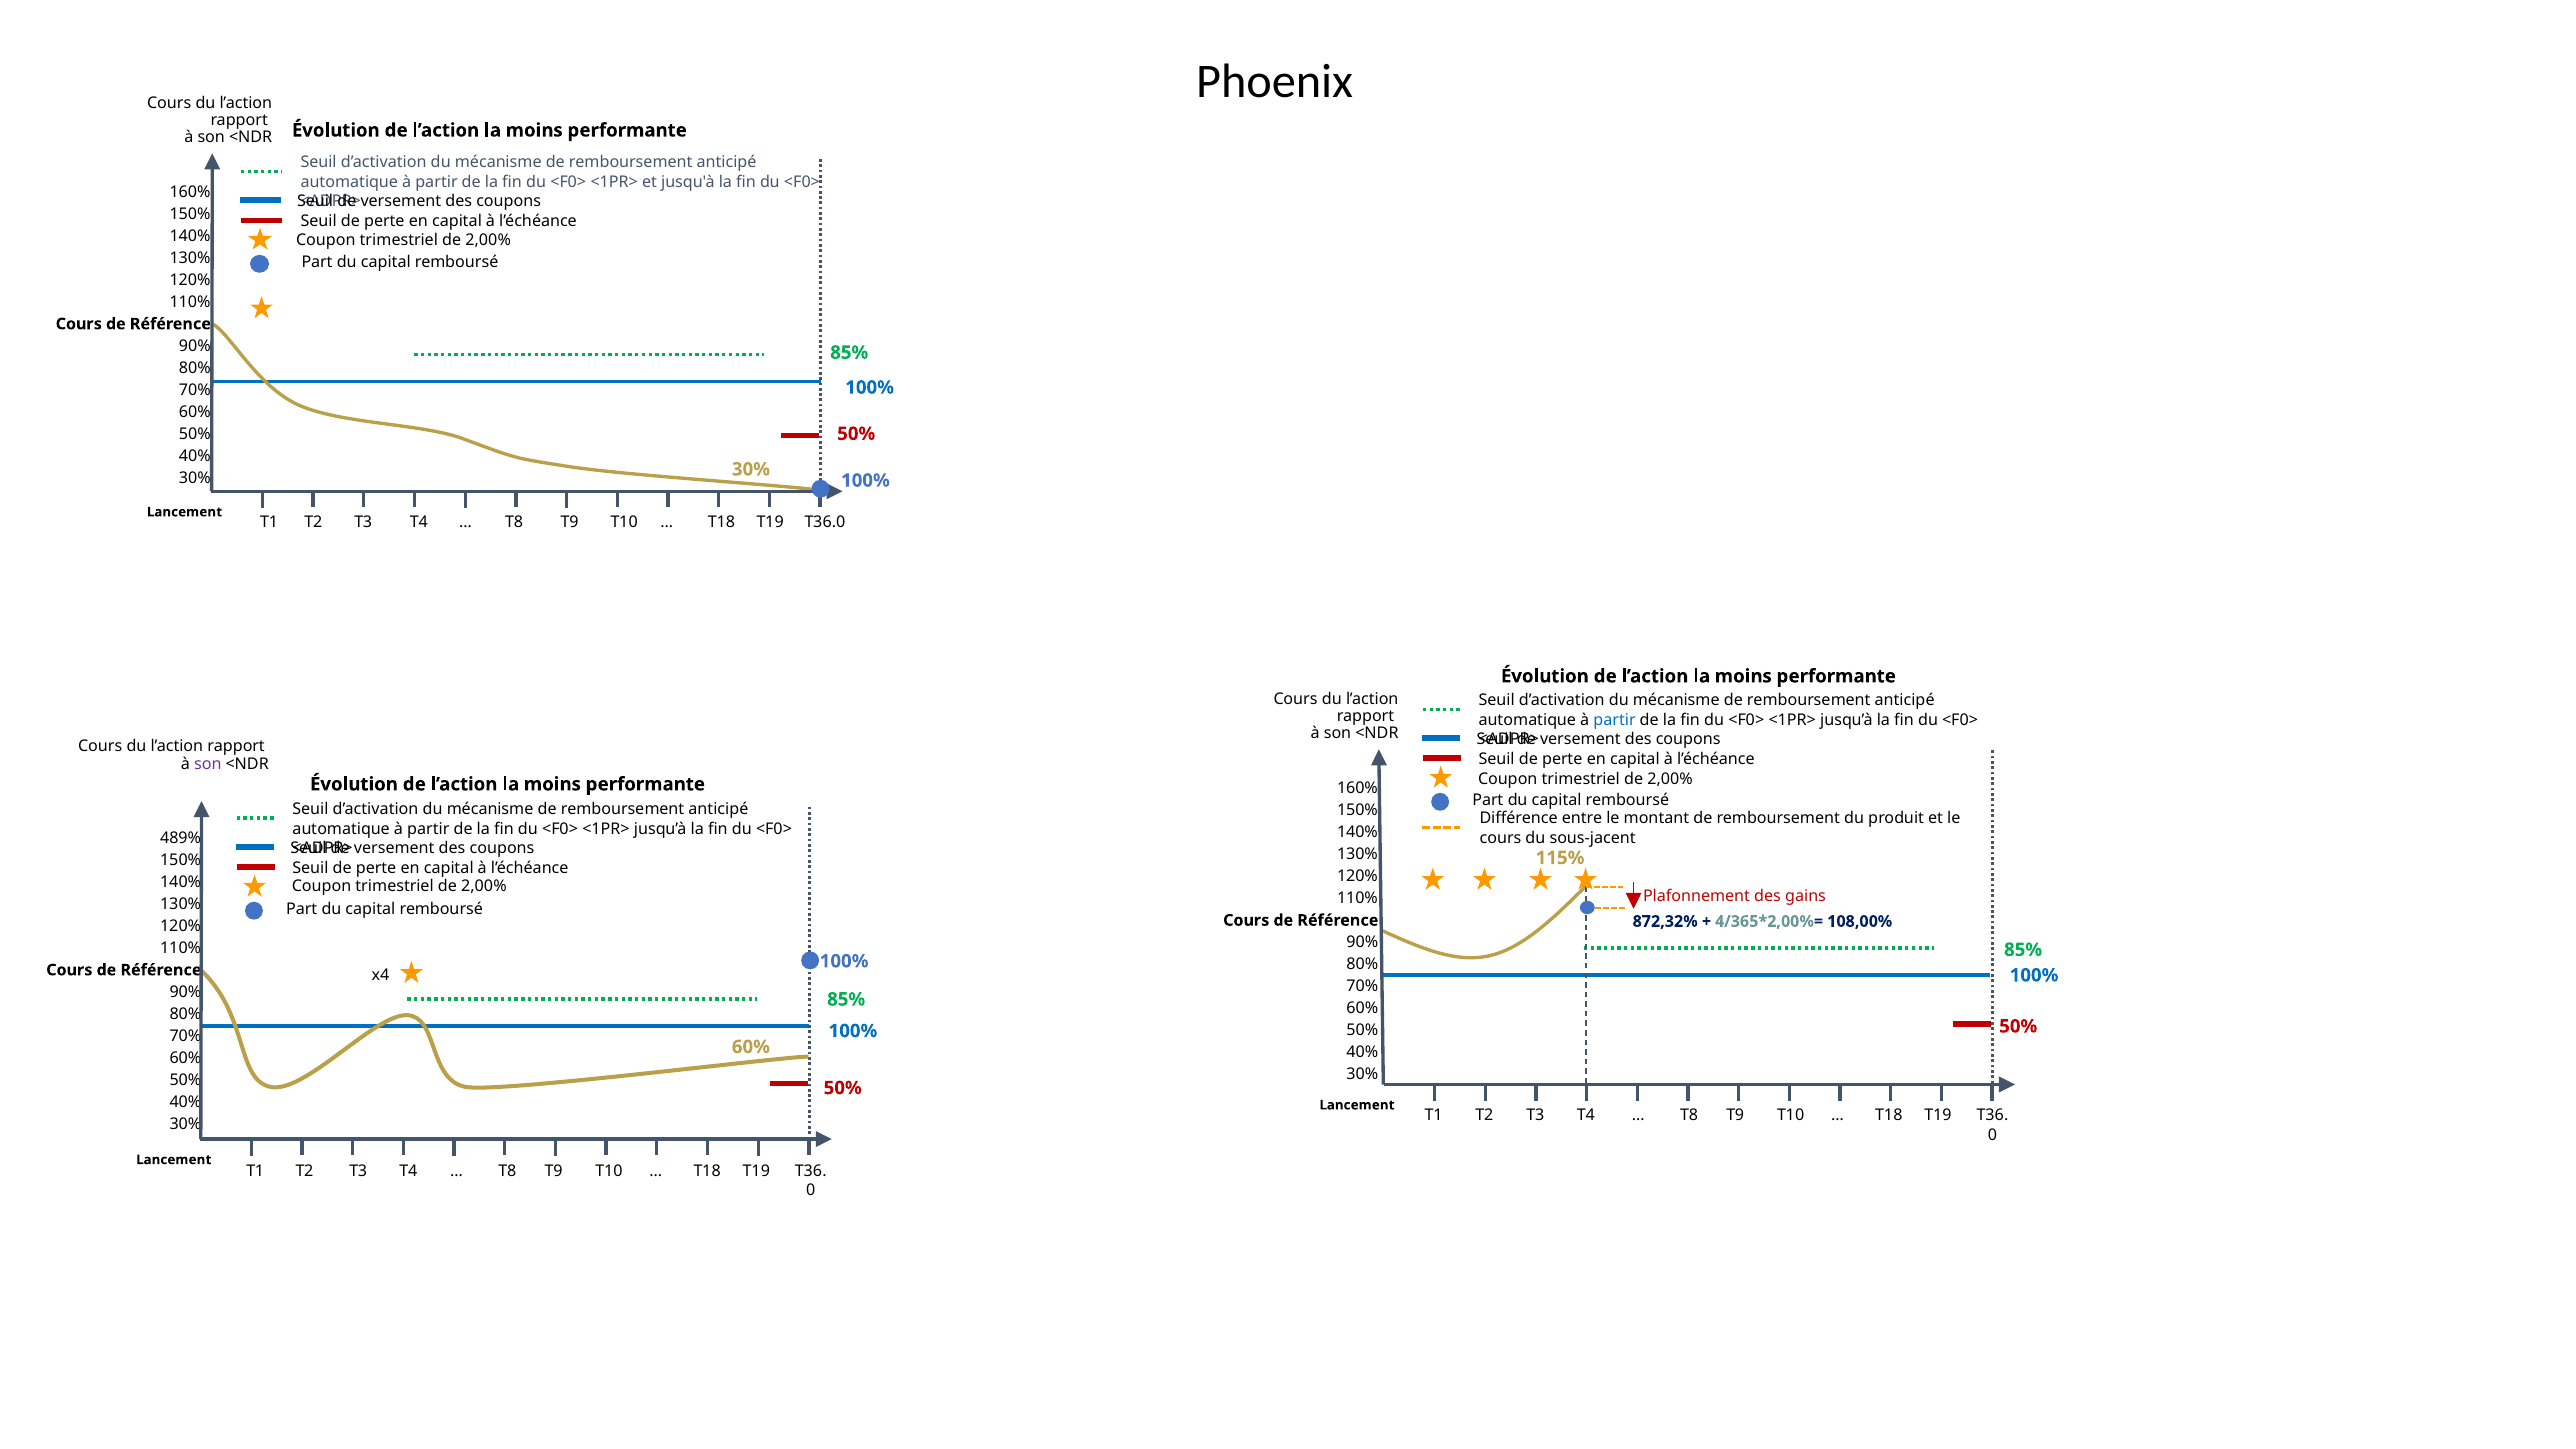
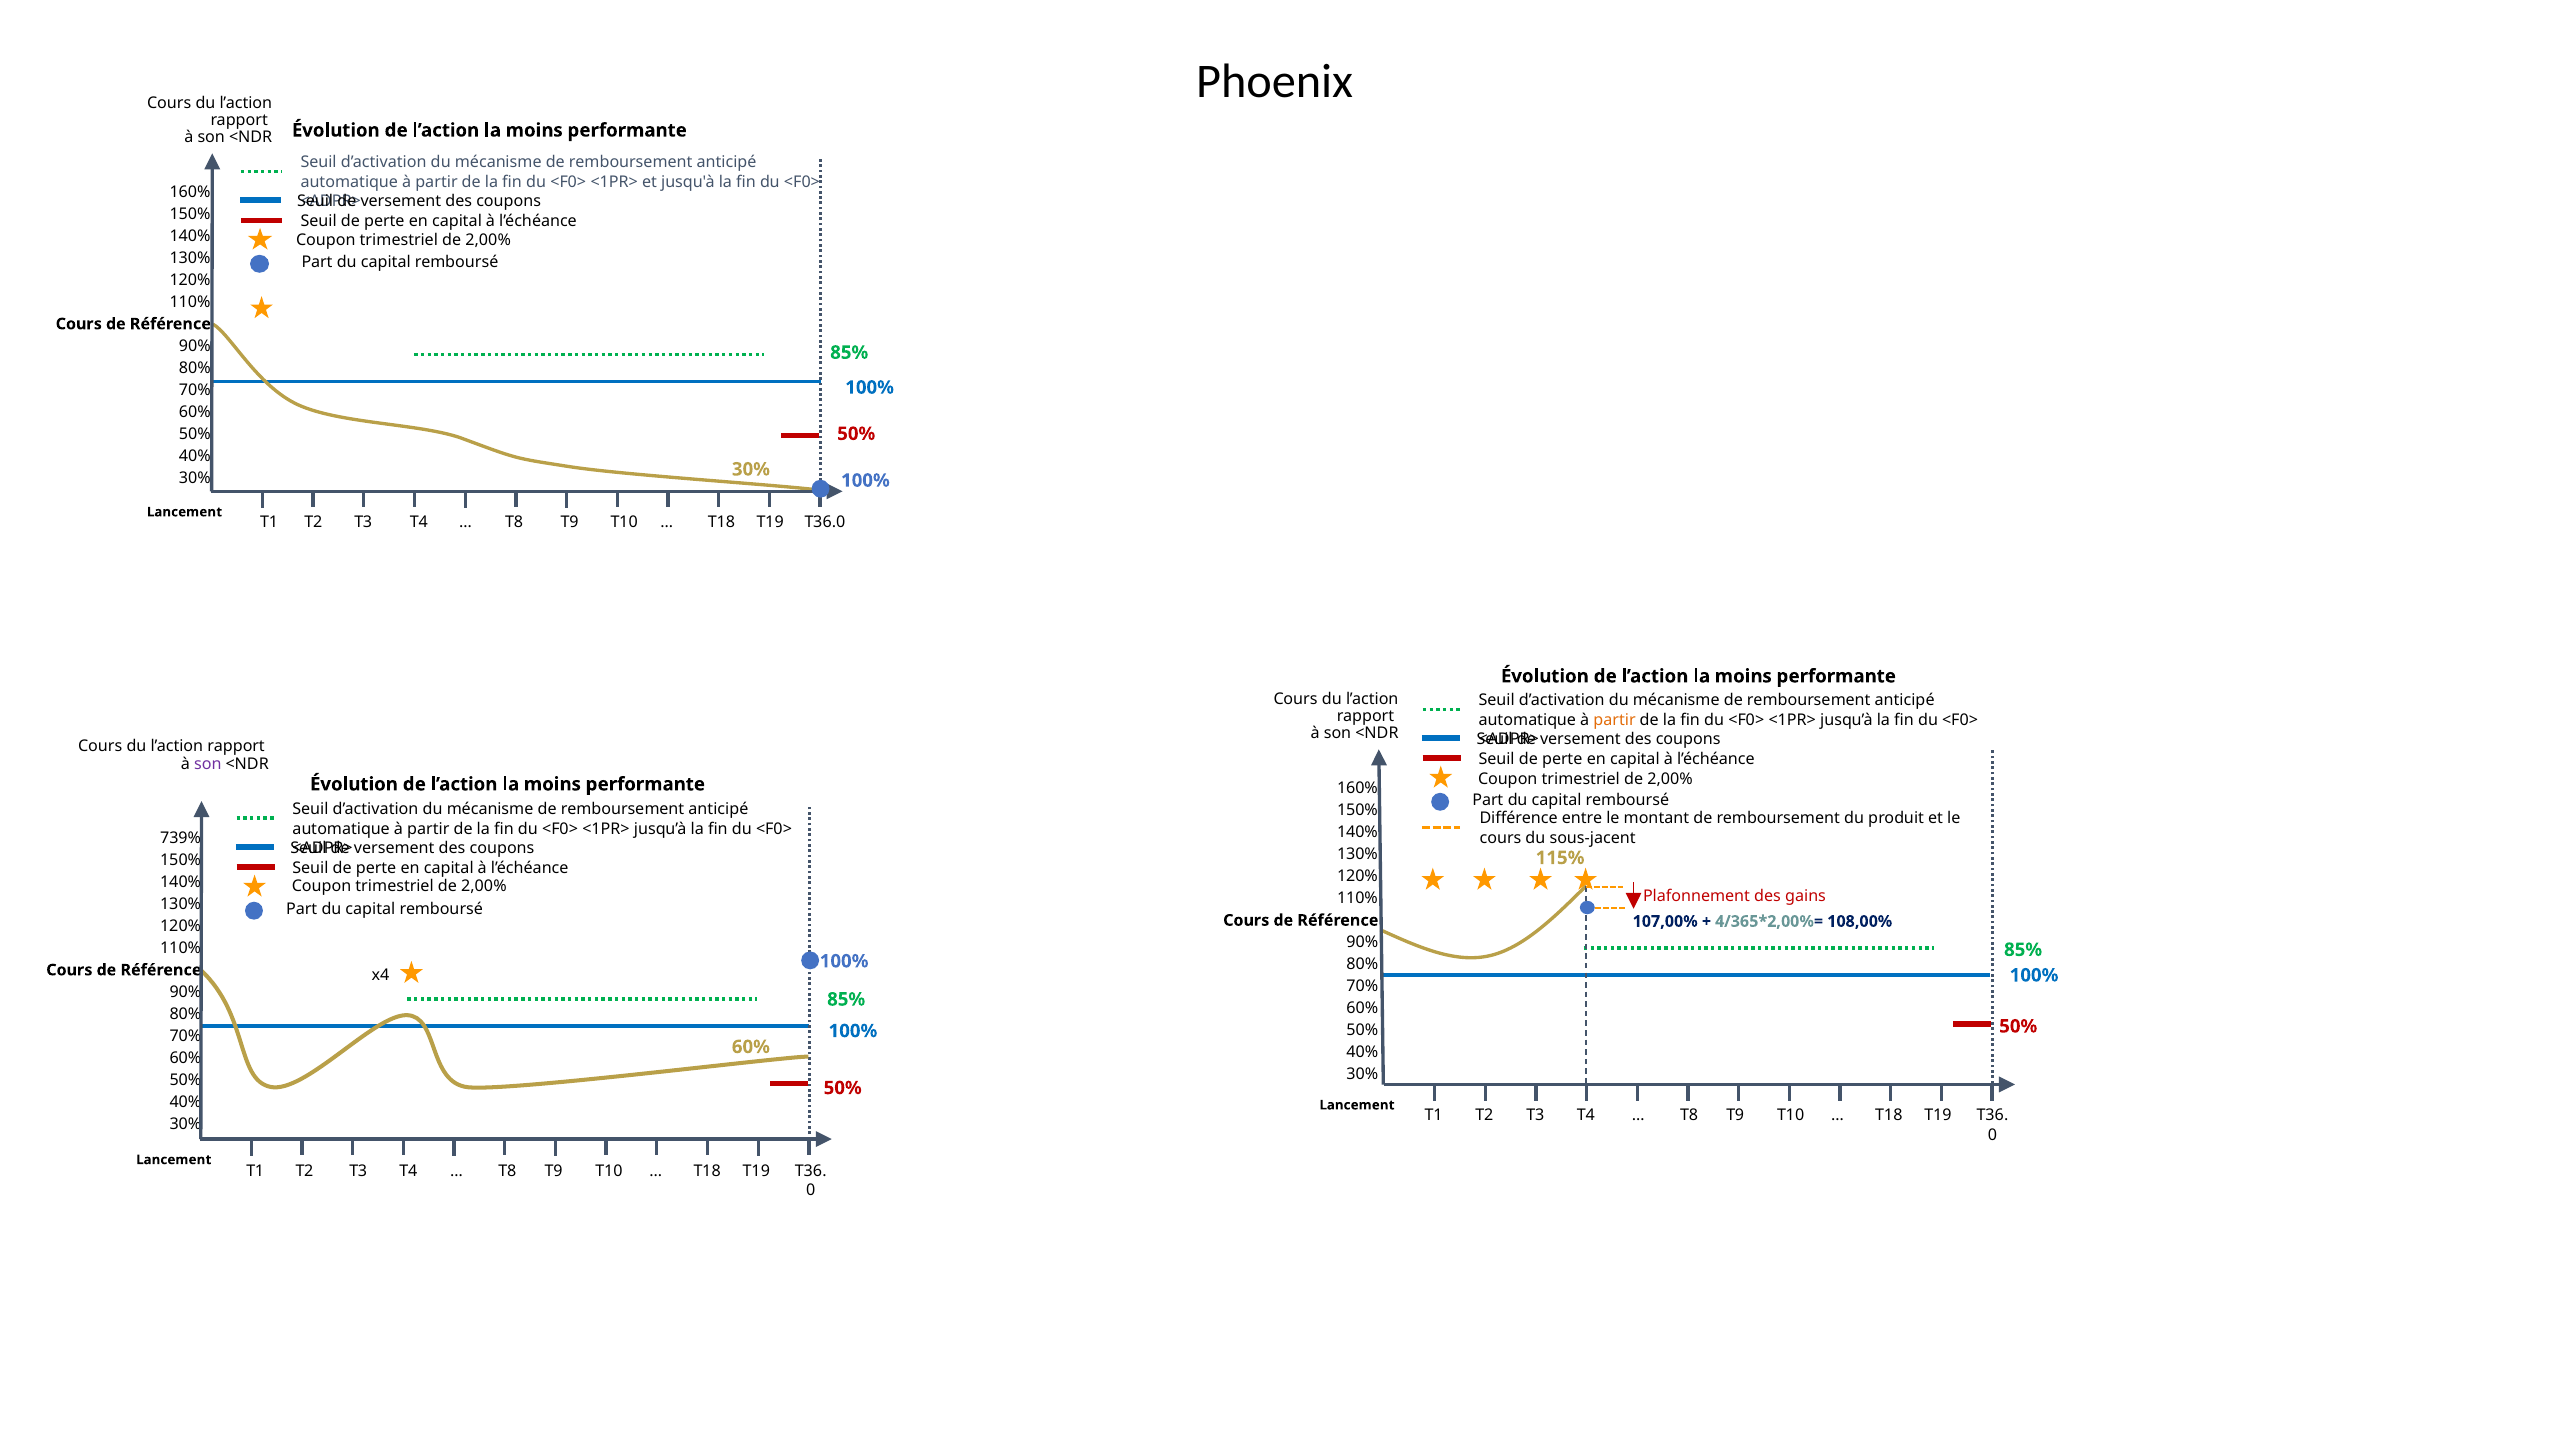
partir colour: blue -> orange (1615, 720)
489%: 489% -> 739% (181, 838)
872,32%: 872,32% -> 107,00% (1665, 921)
